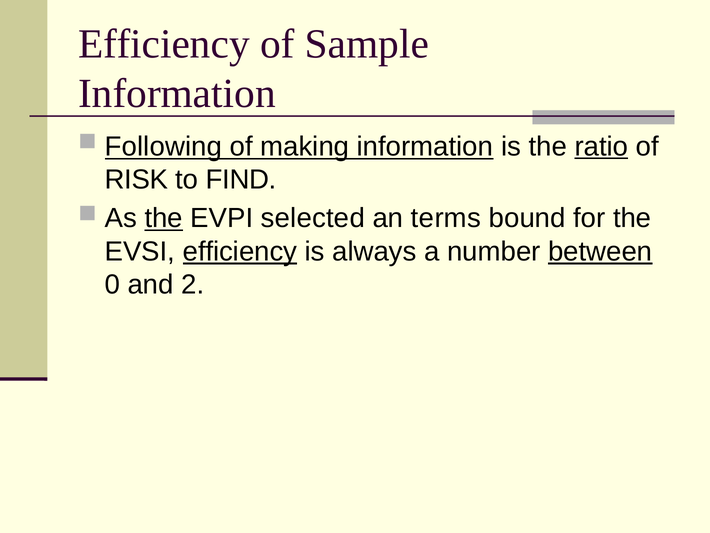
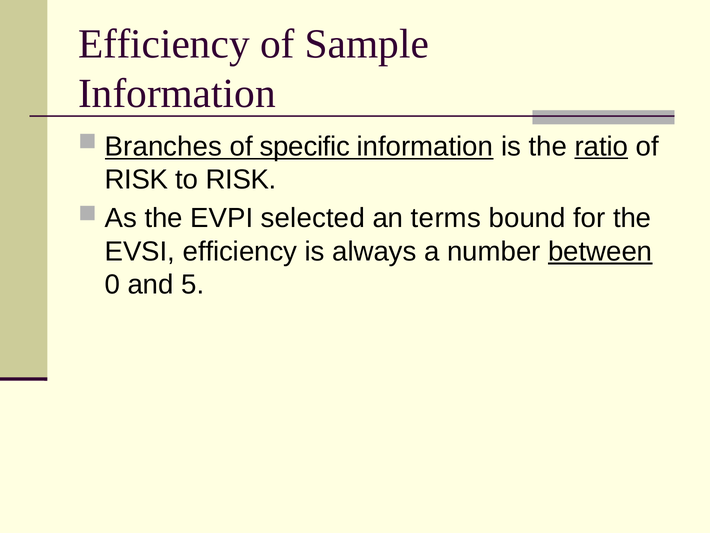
Following: Following -> Branches (163, 146)
making: making -> specific (305, 146)
to FIND: FIND -> RISK (241, 179)
the underline: present -> none (164, 218)
efficiency underline: present -> none (240, 251)
2: 2 -> 5 (193, 284)
